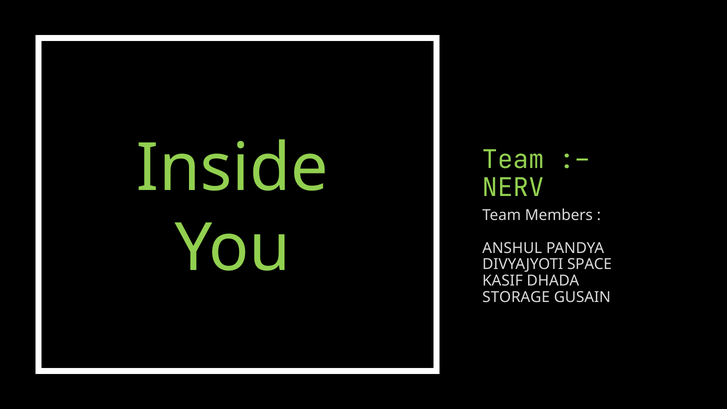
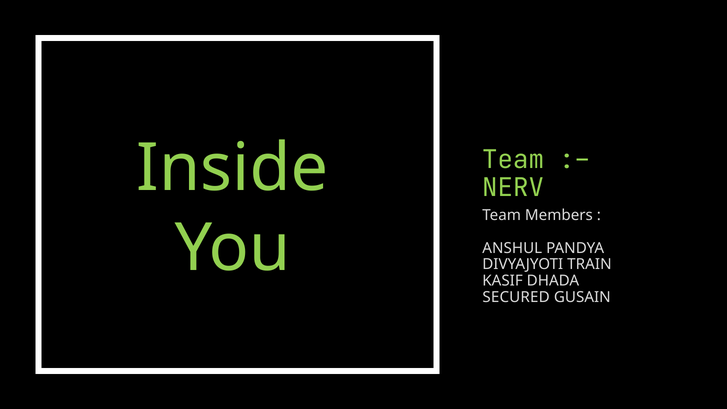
SPACE: SPACE -> TRAIN (589, 264)
STORAGE: STORAGE -> SECURED (516, 297)
